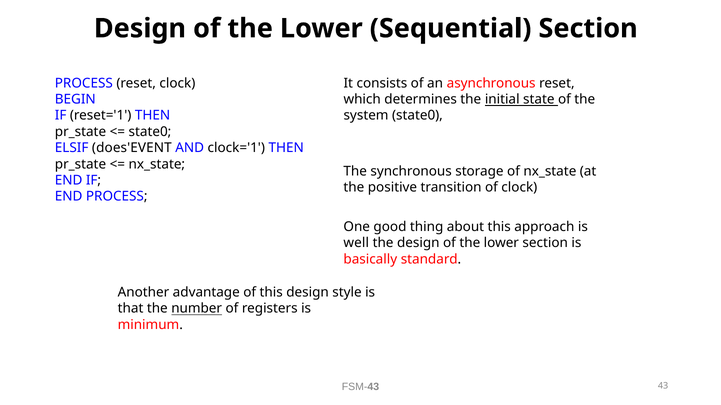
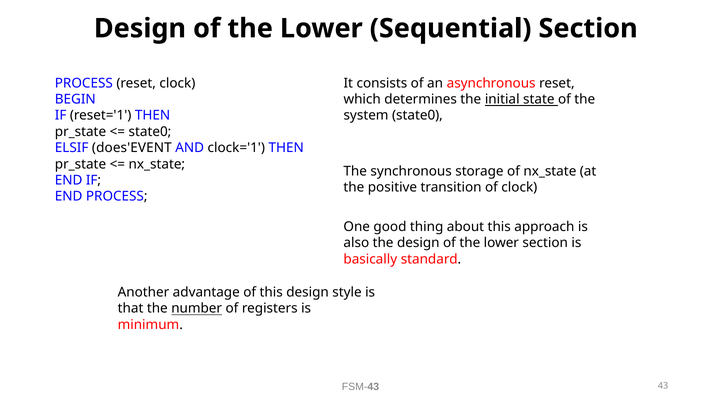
well: well -> also (356, 243)
